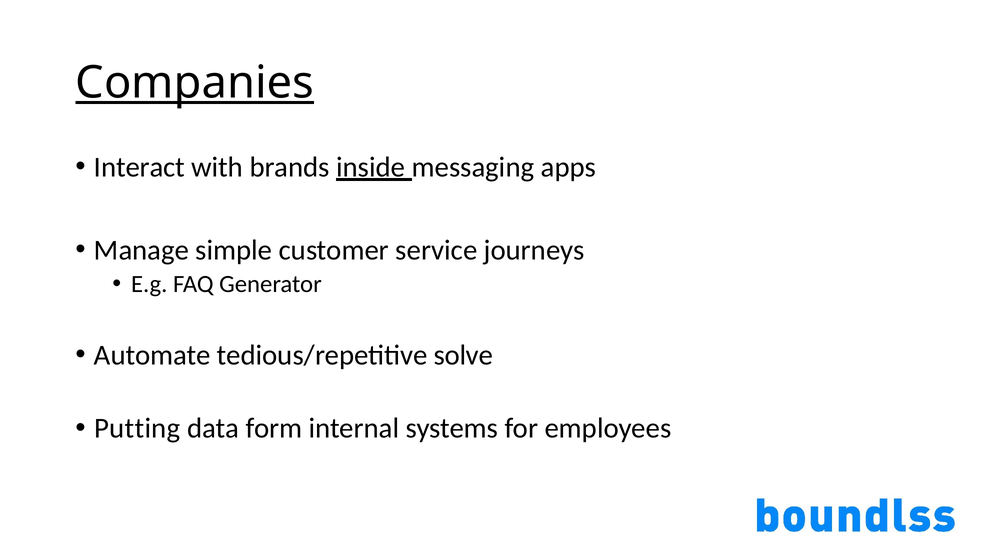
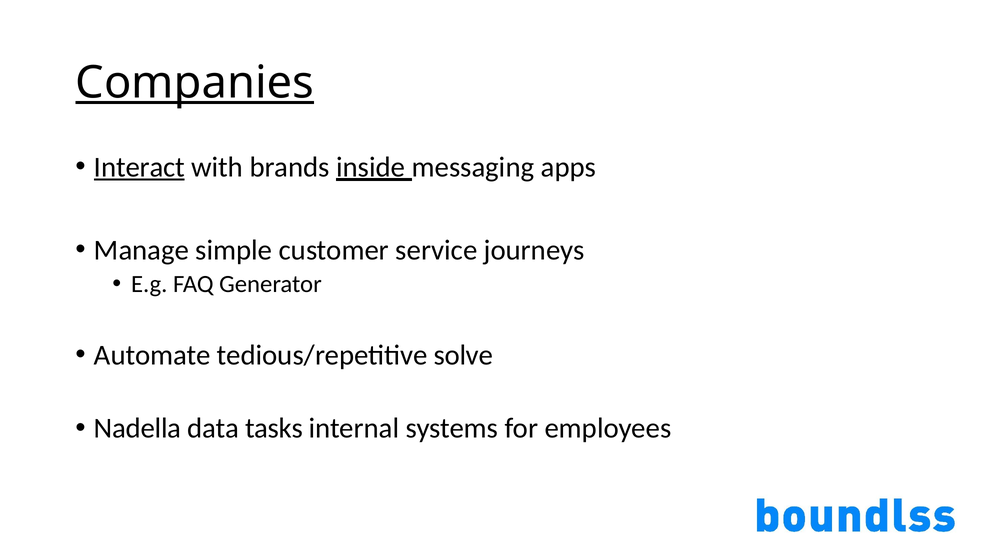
Interact underline: none -> present (139, 167)
Putting: Putting -> Nadella (138, 429)
form: form -> tasks (274, 429)
